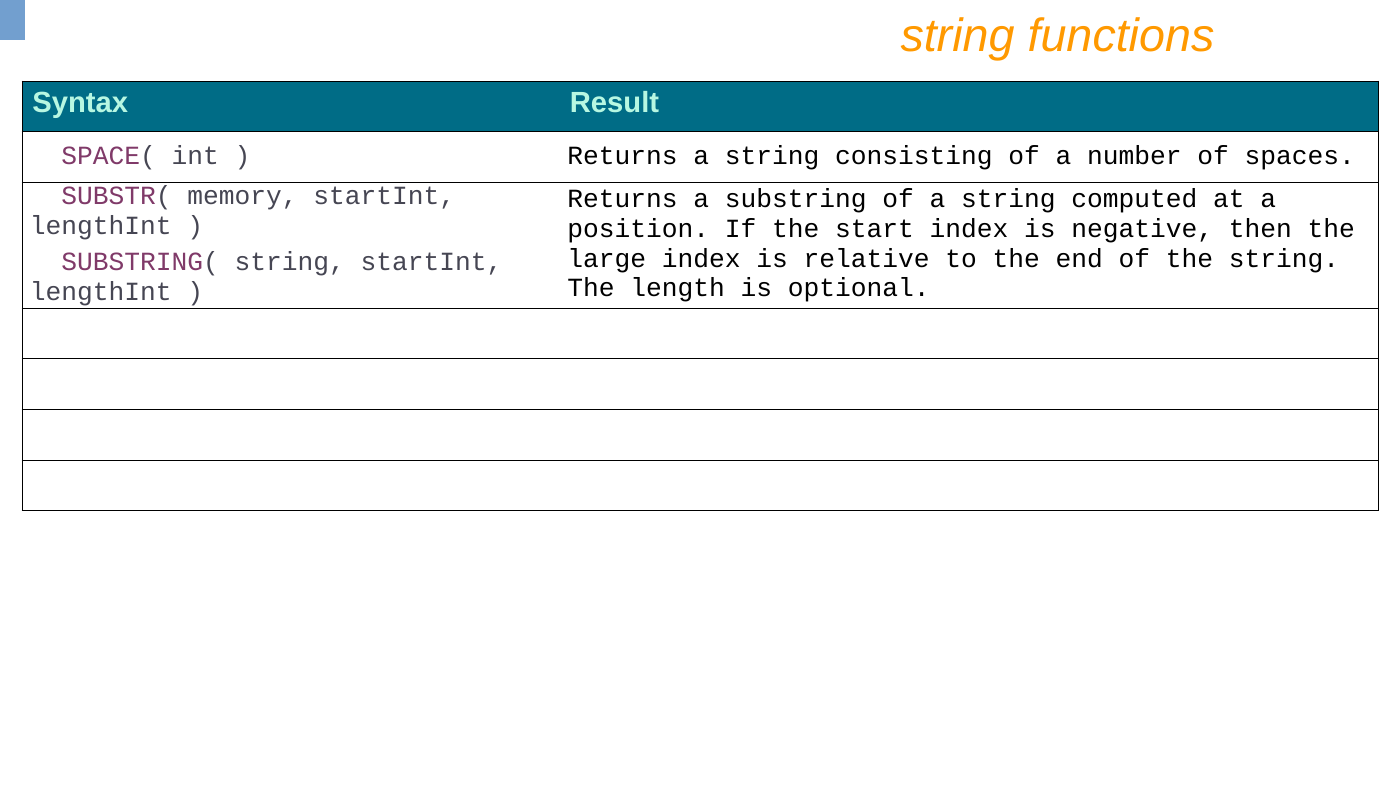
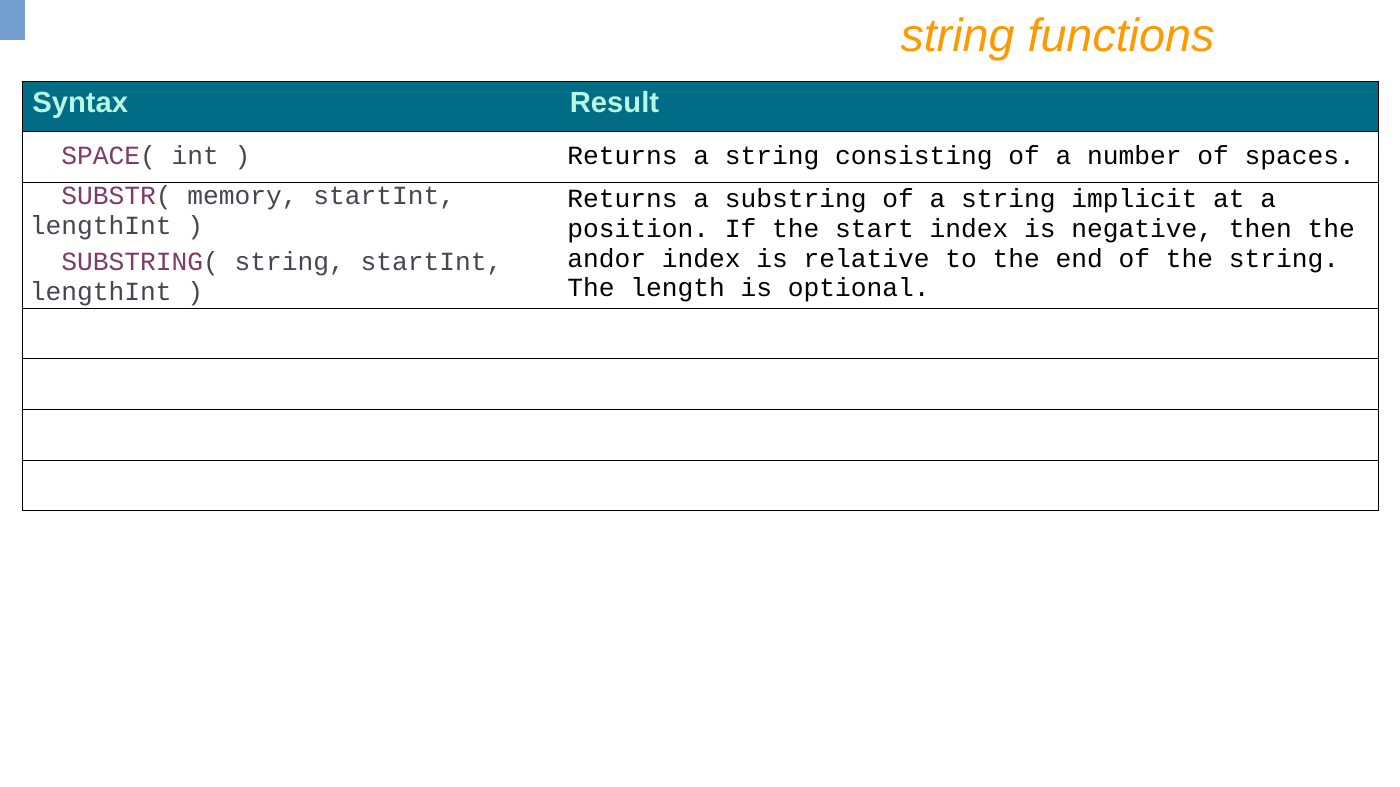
computed: computed -> implicit (1134, 199)
large: large -> andor (607, 259)
